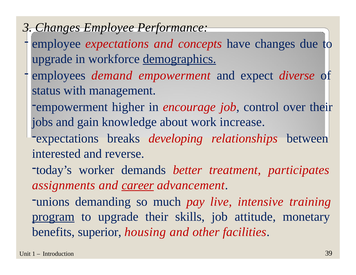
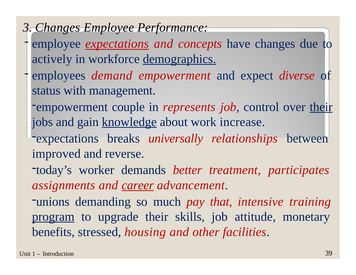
expectations underline: none -> present (117, 44)
upgrade: upgrade -> actively (52, 59)
higher: higher -> couple (128, 107)
encourage: encourage -> represents (189, 107)
their underline: none -> present (321, 107)
knowledge underline: none -> present (129, 122)
developing: developing -> universally (176, 139)
interested: interested -> improved (56, 154)
live: live -> that (221, 202)
superior: superior -> stressed (100, 232)
